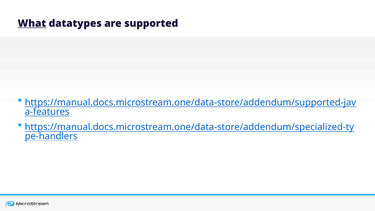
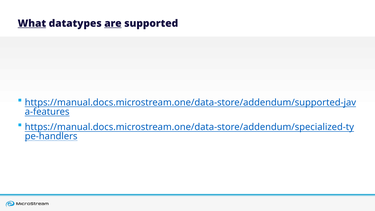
are underline: none -> present (113, 23)
